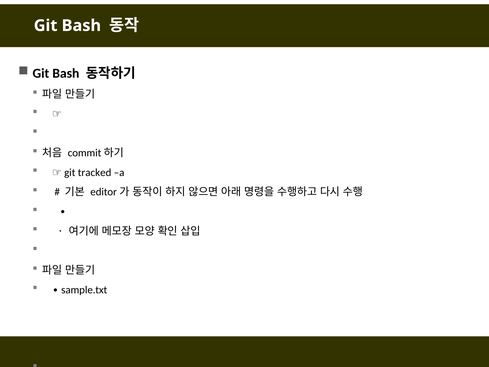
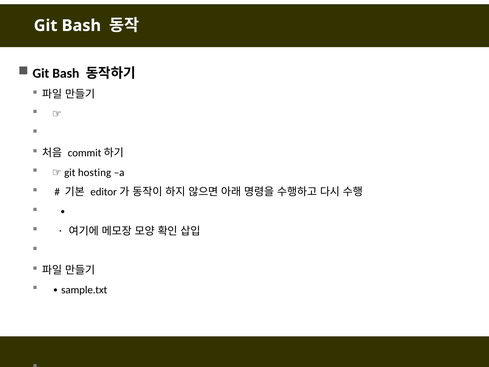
tracked: tracked -> hosting (95, 172)
